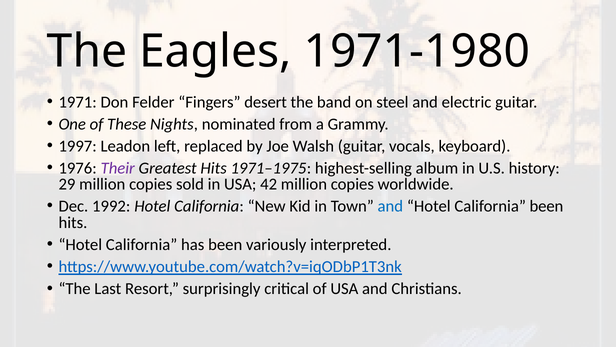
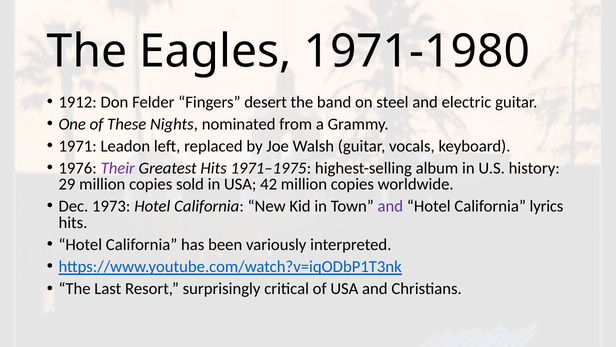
1971: 1971 -> 1912 (78, 102)
1997: 1997 -> 1971 (78, 146)
1992: 1992 -> 1973 (111, 206)
and colour: blue -> purple (390, 206)
California been: been -> lyrics (546, 206)
